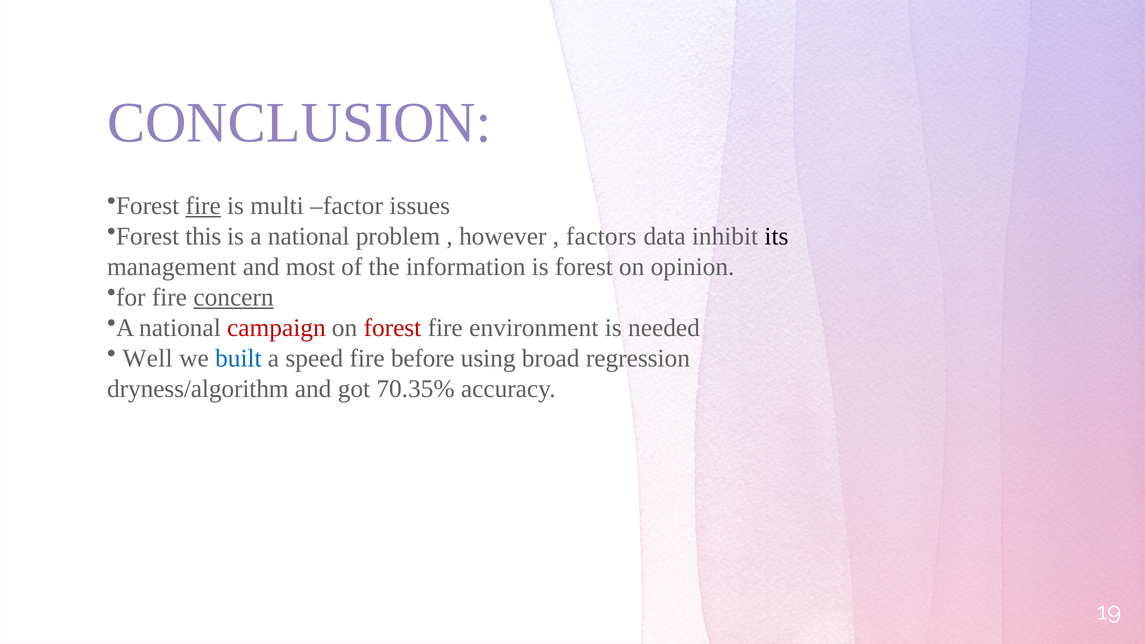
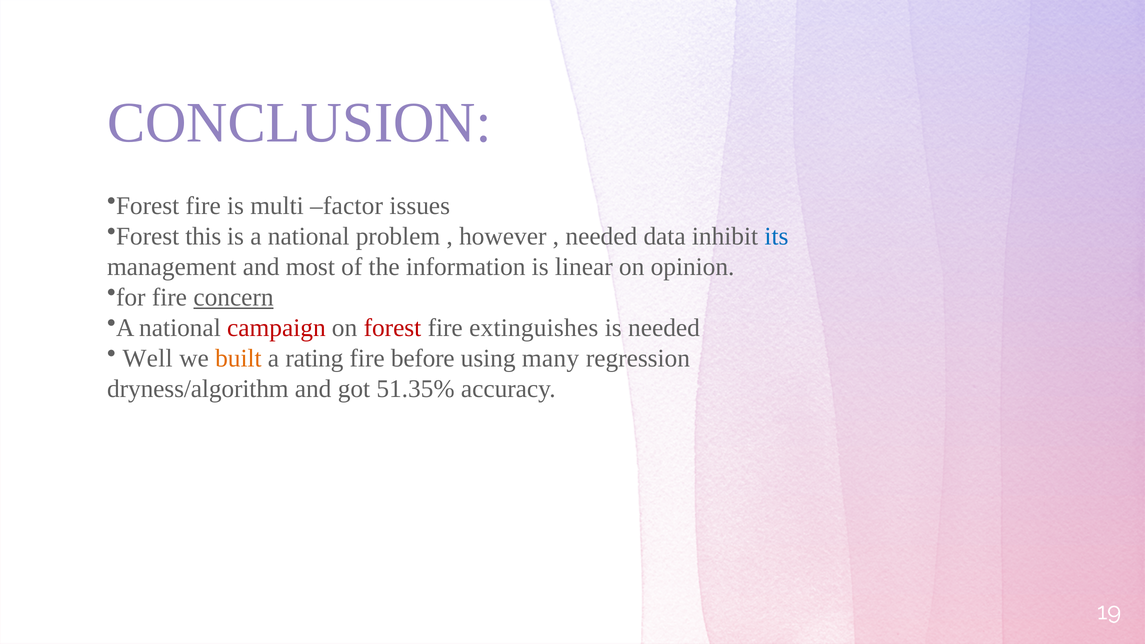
fire underline: present -> none (203, 206)
factors: factors -> needed (601, 236)
its colour: black -> blue (776, 236)
is forest: forest -> linear (584, 267)
environment: environment -> extinguishes (534, 328)
built colour: blue -> orange (238, 358)
speed: speed -> rating (314, 358)
broad: broad -> many (551, 358)
70.35%: 70.35% -> 51.35% (415, 389)
